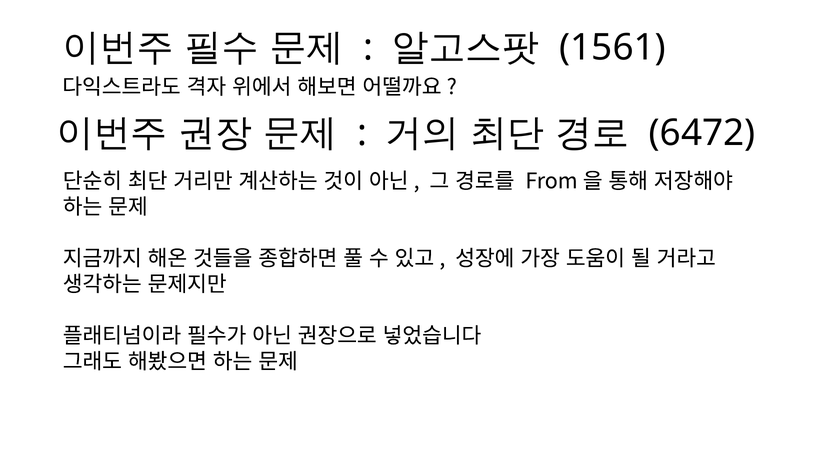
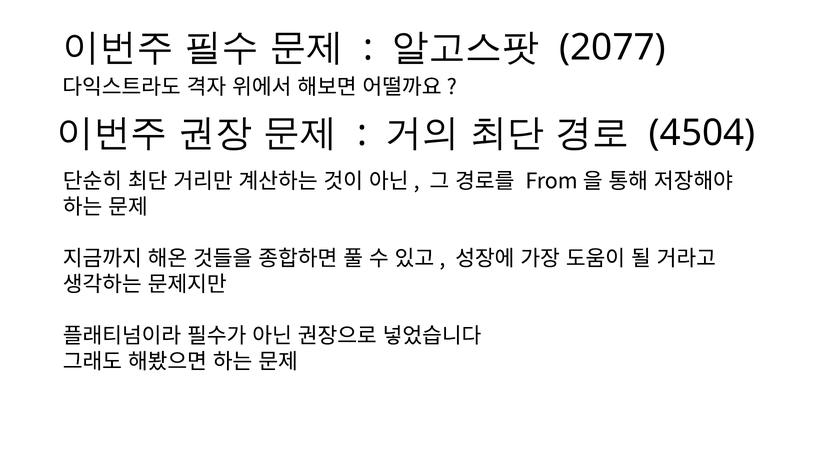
1561: 1561 -> 2077 (613, 47)
6472: 6472 -> 4504 (702, 133)
